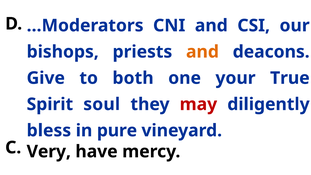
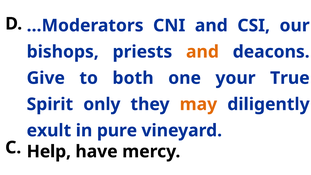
soul: soul -> only (102, 104)
may colour: red -> orange (198, 104)
bless: bless -> exult (49, 131)
Very: Very -> Help (49, 151)
